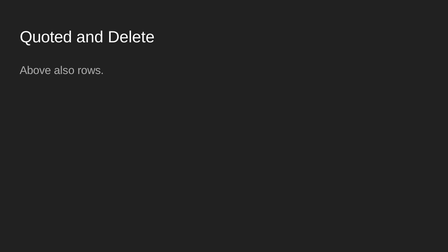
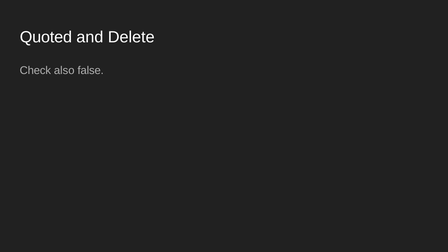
Above: Above -> Check (35, 70)
rows: rows -> false (91, 70)
